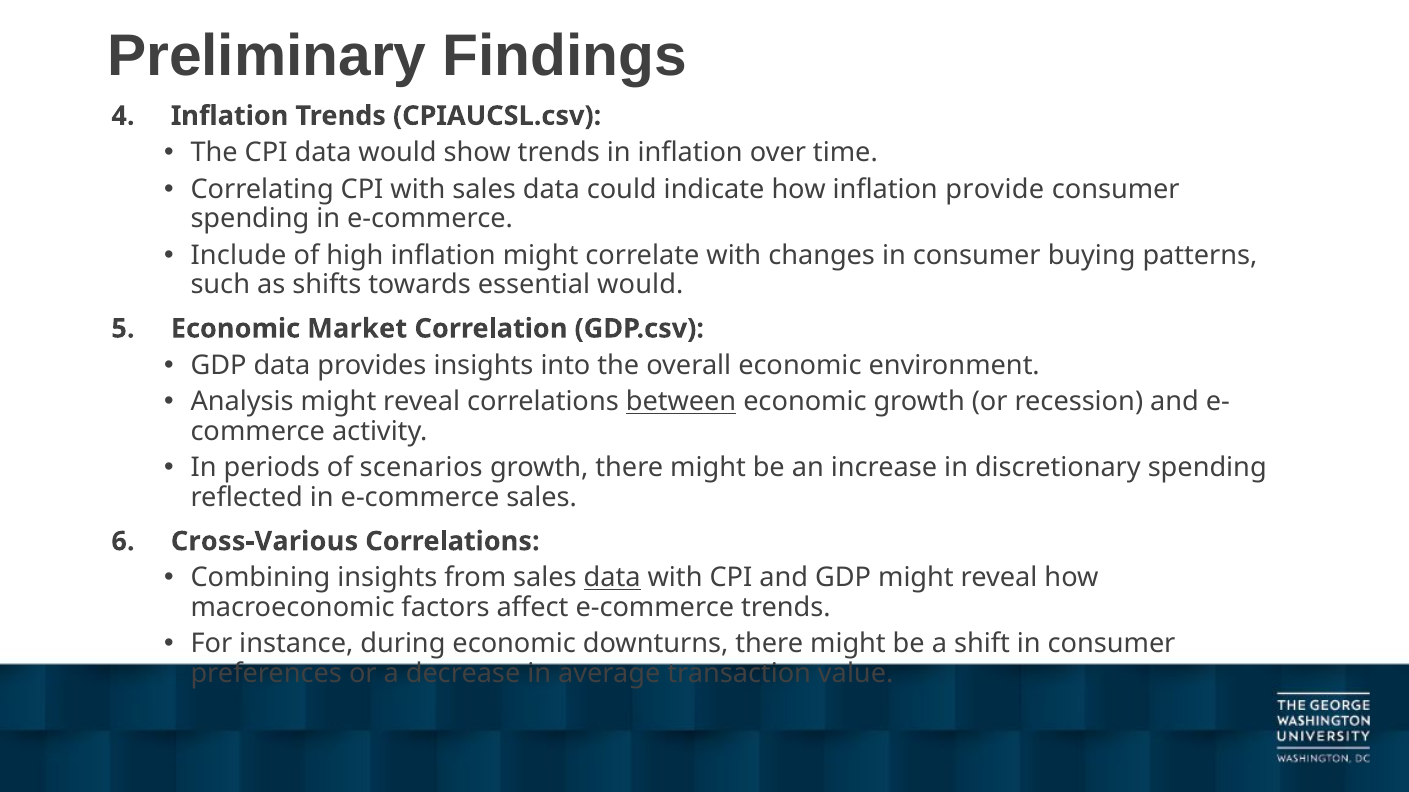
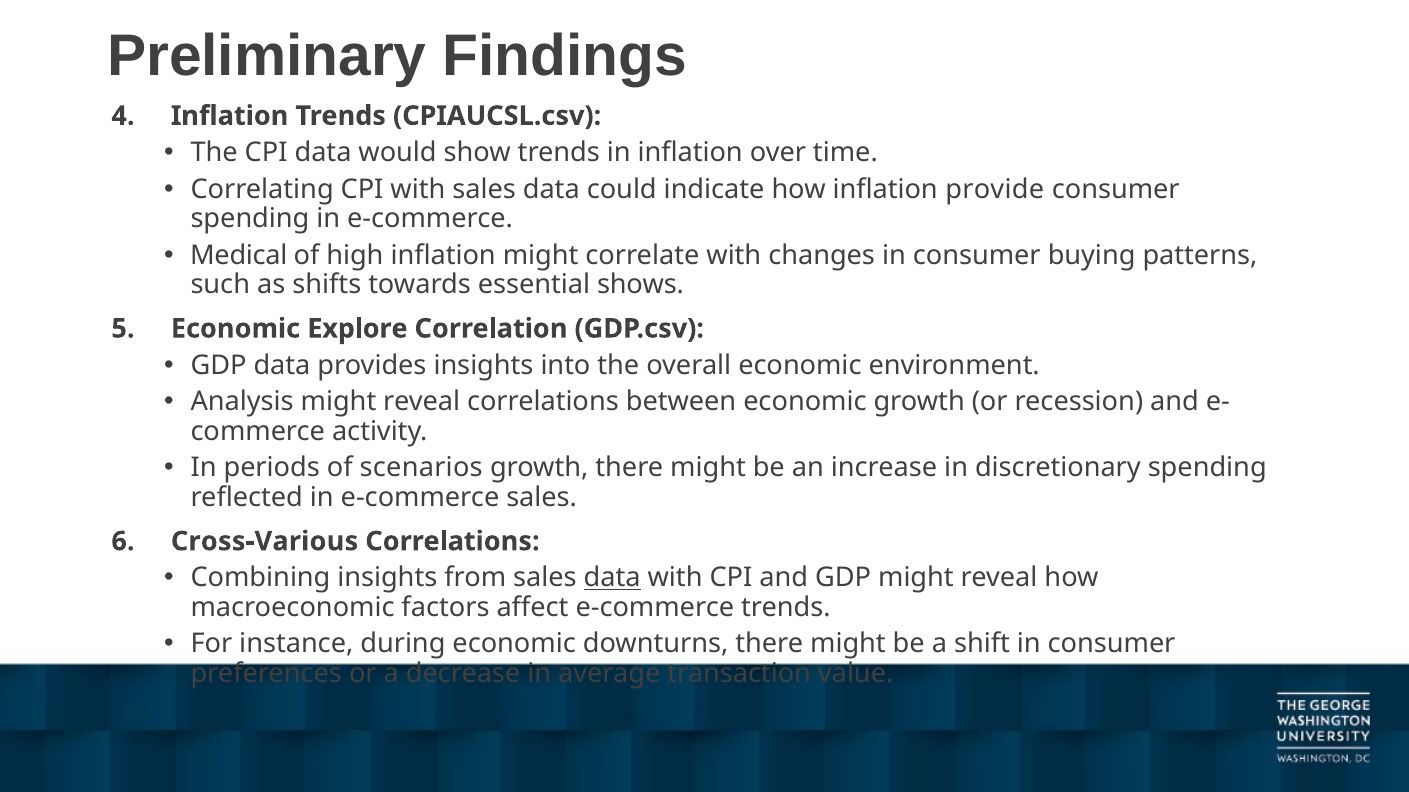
Include: Include -> Medical (239, 255)
essential would: would -> shows (641, 285)
Market: Market -> Explore (357, 329)
between underline: present -> none (681, 402)
